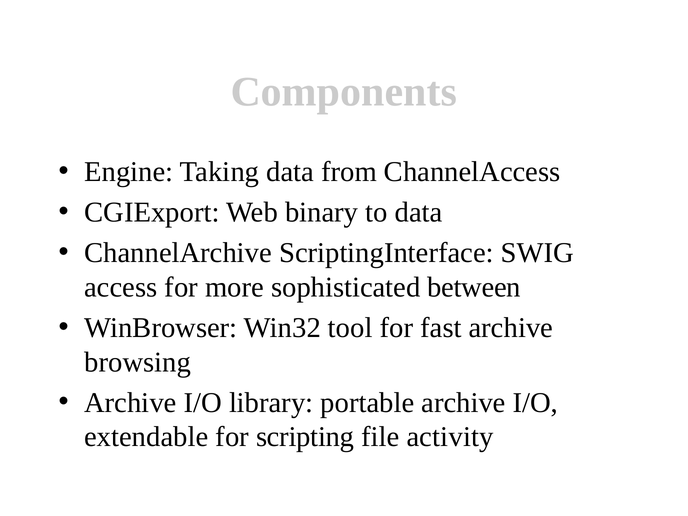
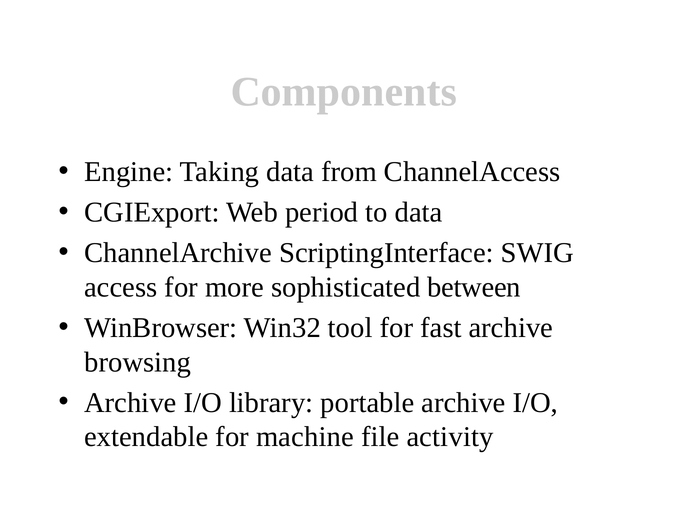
binary: binary -> period (322, 212)
scripting: scripting -> machine (305, 437)
